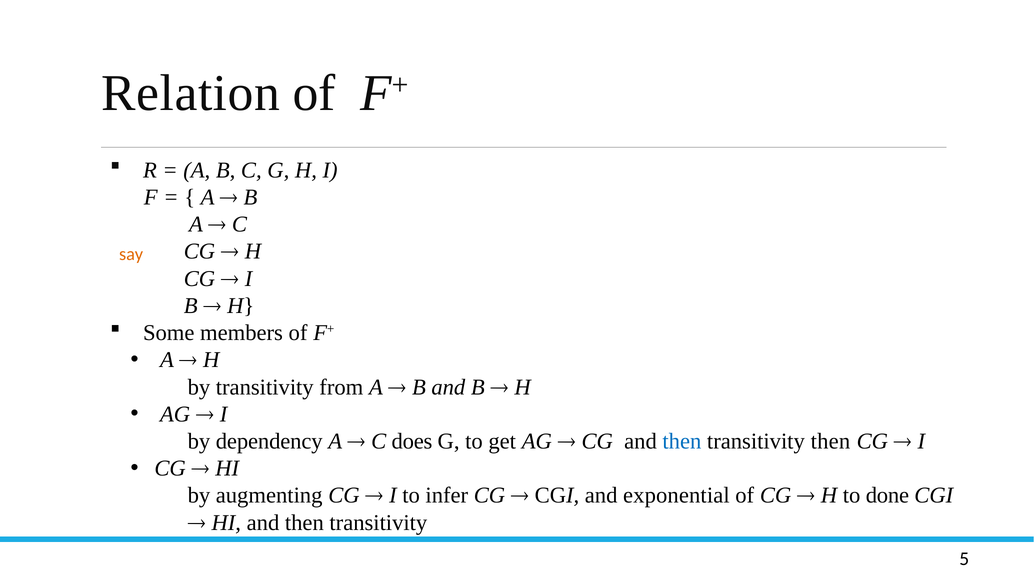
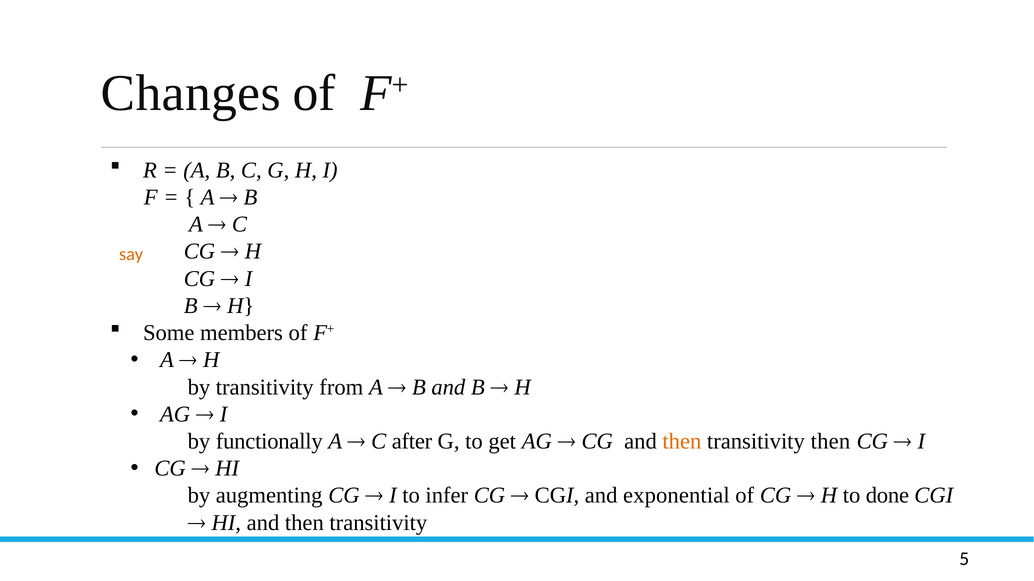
Relation: Relation -> Changes (191, 93)
dependency: dependency -> functionally (269, 442)
does: does -> after (412, 442)
then colour: blue -> orange (682, 442)
